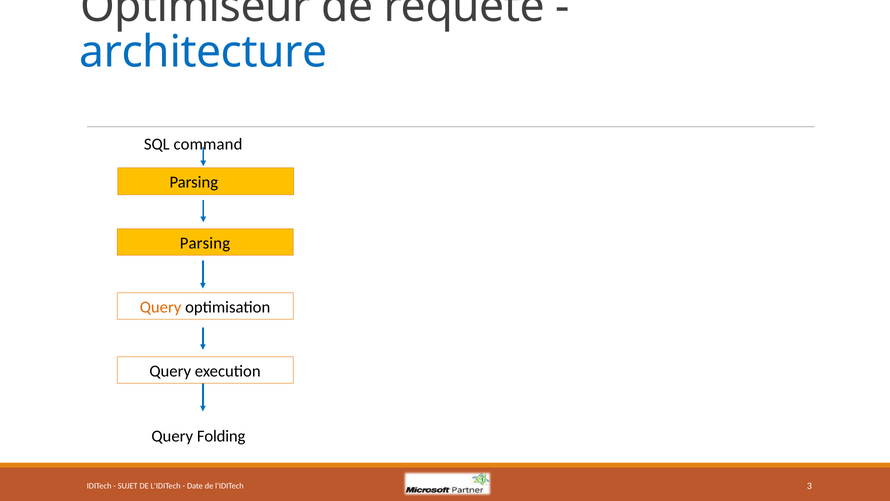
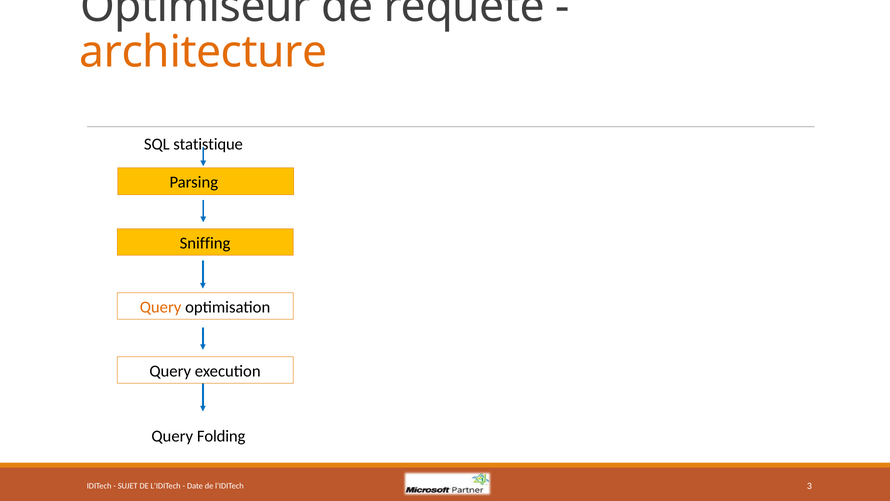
architecture colour: blue -> orange (203, 52)
command: command -> statistique (208, 144)
Parsing: Parsing -> Sniffing (205, 243)
